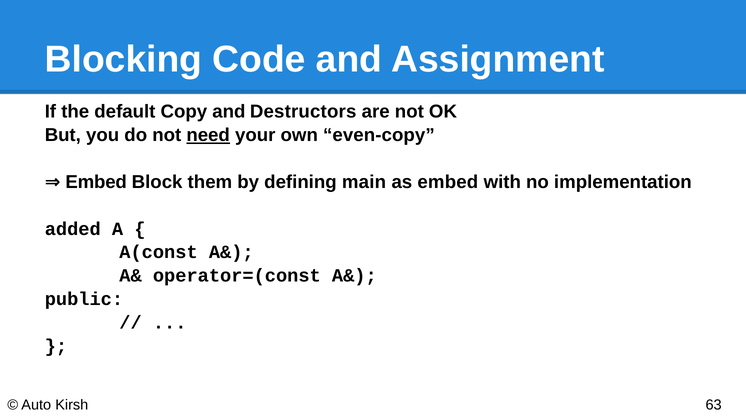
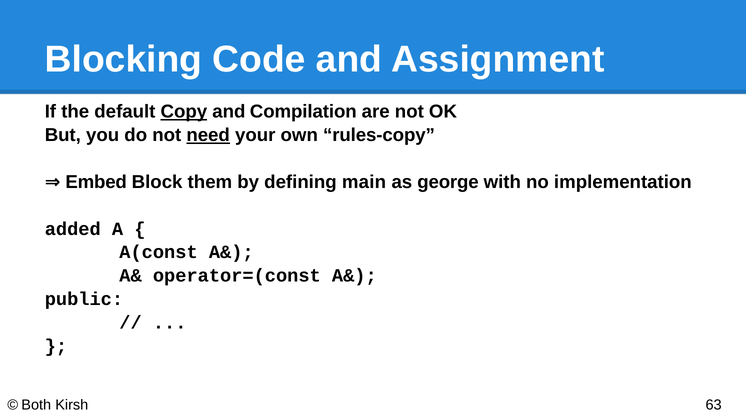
Copy underline: none -> present (184, 112)
Destructors: Destructors -> Compilation (303, 112)
even-copy: even-copy -> rules-copy (379, 135)
as embed: embed -> george (448, 182)
Auto: Auto -> Both (36, 405)
